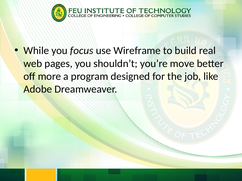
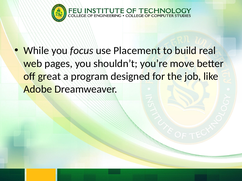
Wireframe: Wireframe -> Placement (137, 51)
more: more -> great (49, 77)
